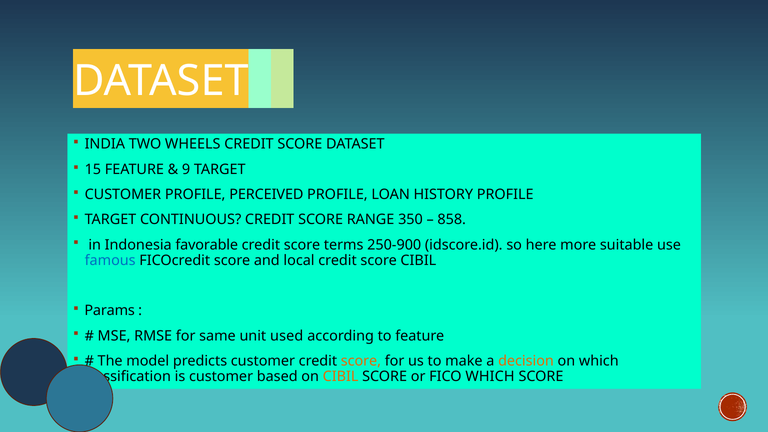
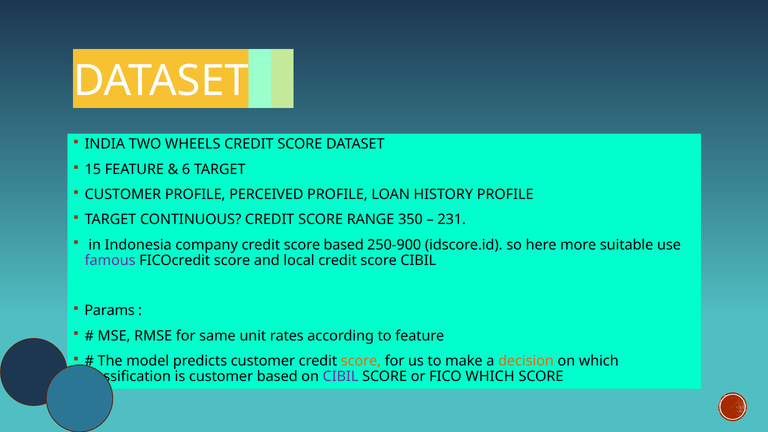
9: 9 -> 6 (186, 169)
858: 858 -> 231 (452, 220)
favorable: favorable -> company (207, 245)
score terms: terms -> based (344, 245)
famous colour: blue -> purple (110, 260)
used: used -> rates (287, 336)
CIBIL colour: orange -> purple (341, 376)
